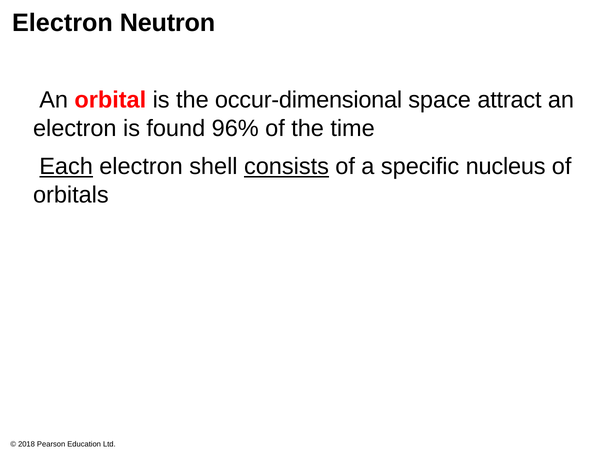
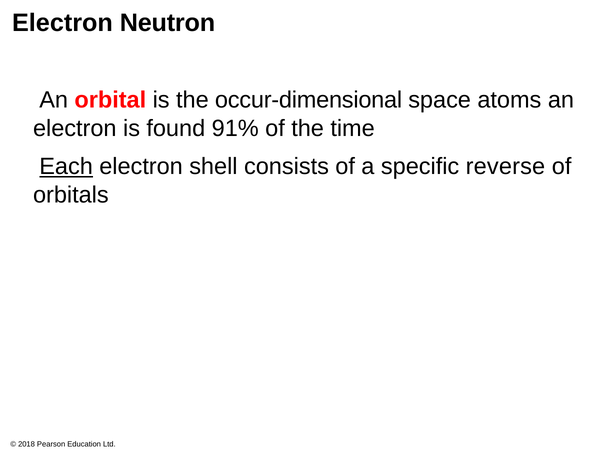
attract: attract -> atoms (509, 100)
96%: 96% -> 91% (235, 128)
consists underline: present -> none (286, 167)
nucleus: nucleus -> reverse (505, 167)
